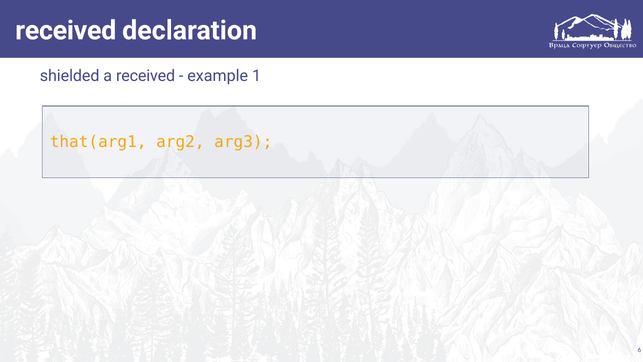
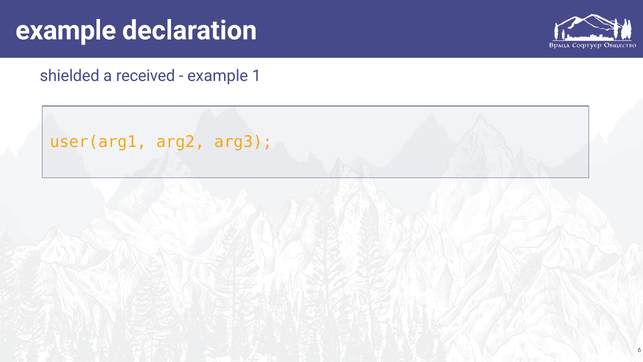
received: received -> example (66, 30)
that(arg1: that(arg1 -> user(arg1 (98, 142)
